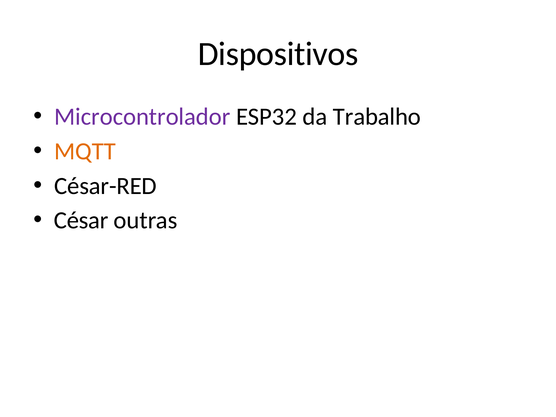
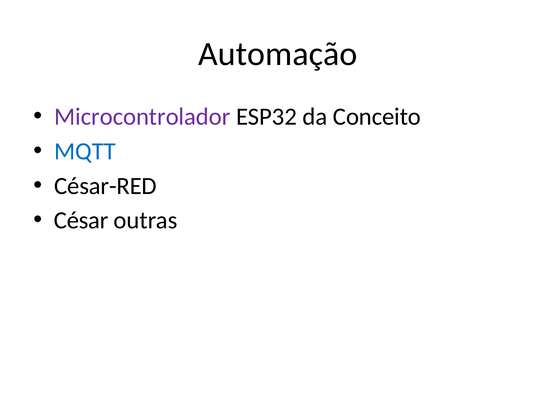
Dispositivos: Dispositivos -> Automação (278, 54)
Trabalho: Trabalho -> Conceito (377, 117)
MQTT colour: orange -> blue (85, 151)
